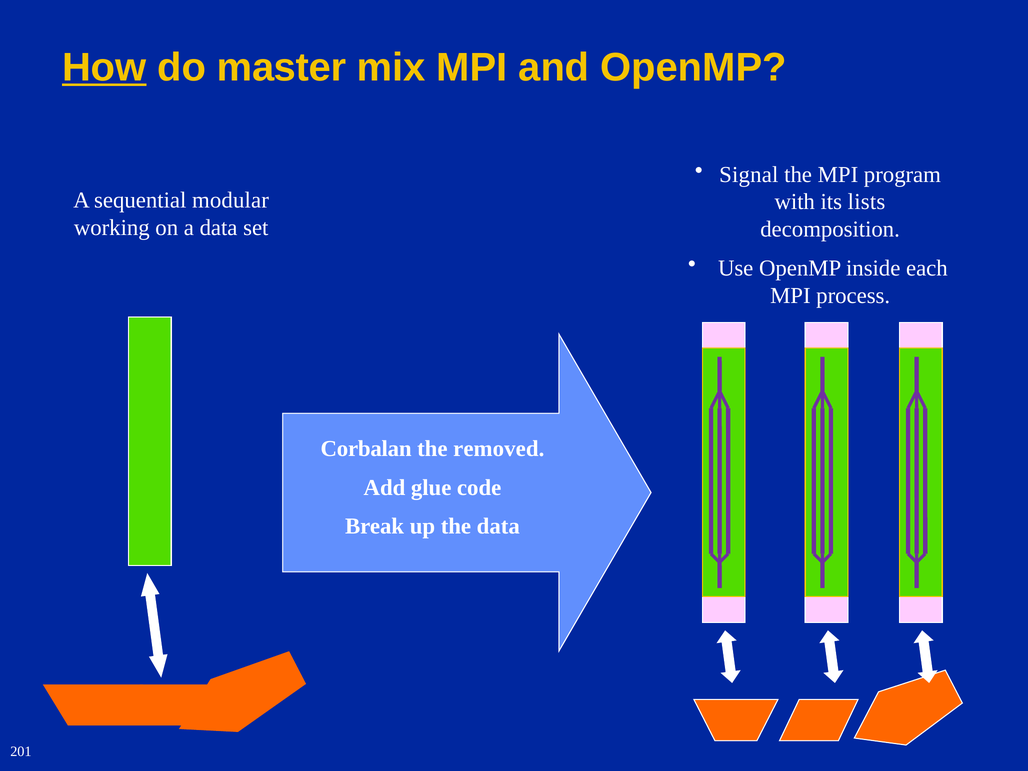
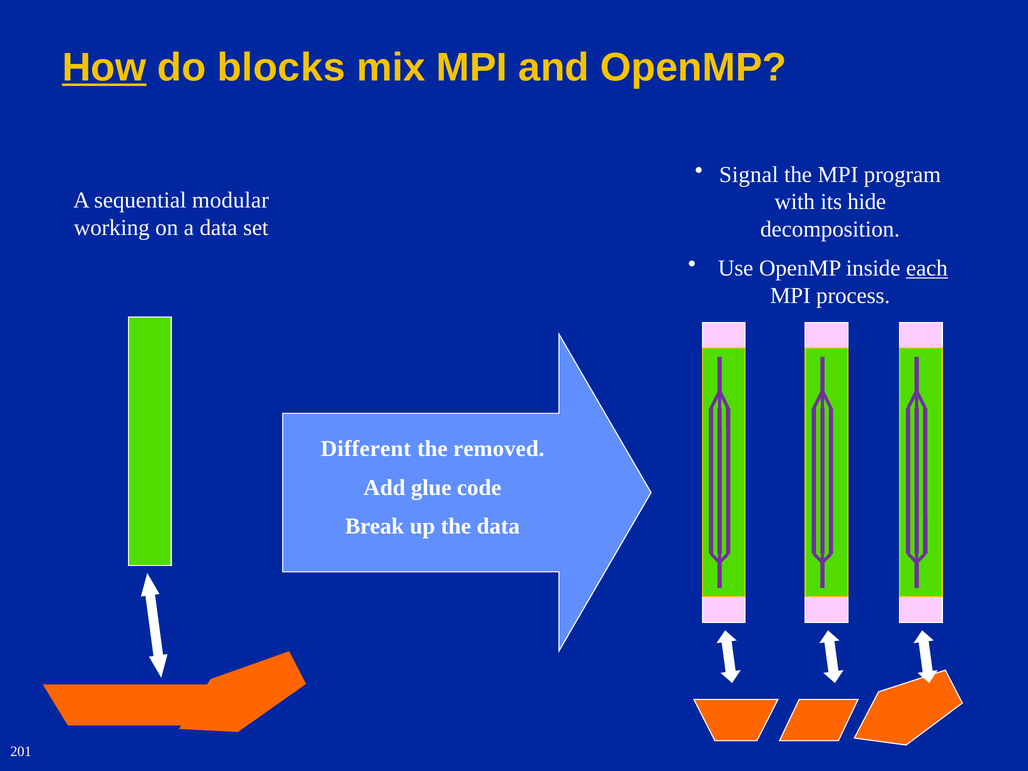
master: master -> blocks (281, 67)
lists: lists -> hide (867, 202)
each underline: none -> present (927, 268)
Corbalan: Corbalan -> Different (366, 449)
